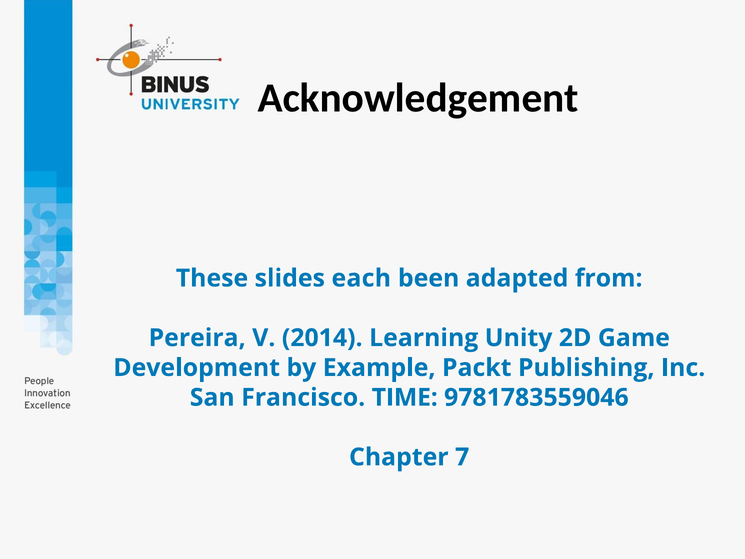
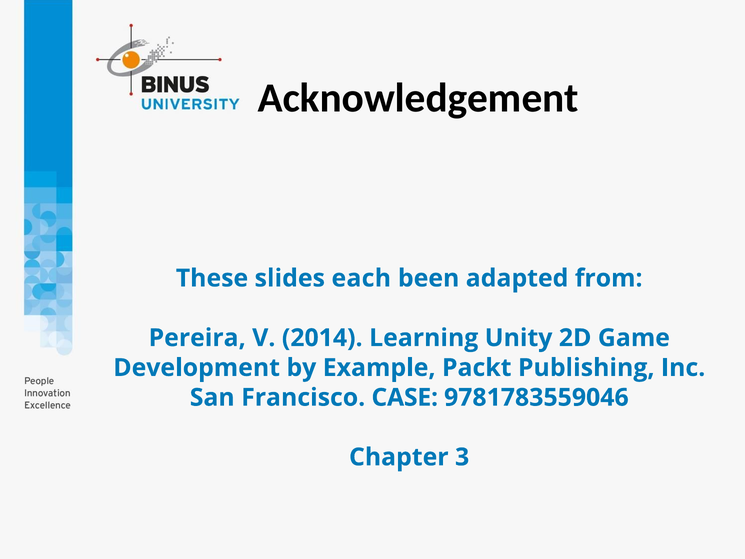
TIME: TIME -> CASE (405, 397)
7: 7 -> 3 (462, 457)
